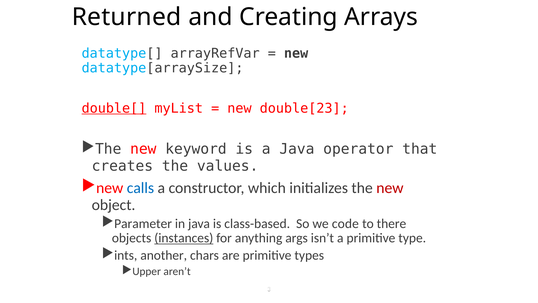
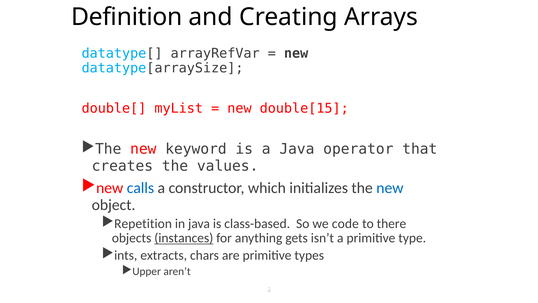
Returned: Returned -> Definition (127, 17)
double[ underline: present -> none (114, 108)
double[23: double[23 -> double[15 (304, 108)
new colour: red -> blue (390, 188)
Parameter: Parameter -> Repetition (143, 223)
args: args -> gets (297, 238)
another: another -> extracts (164, 255)
